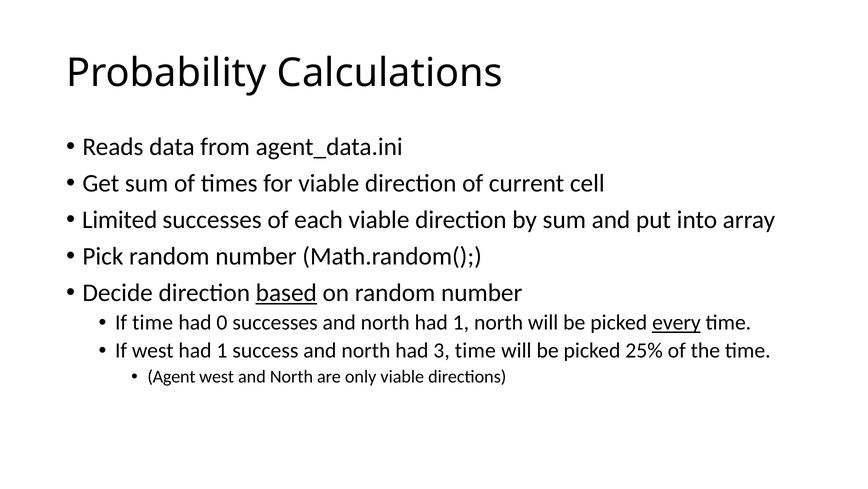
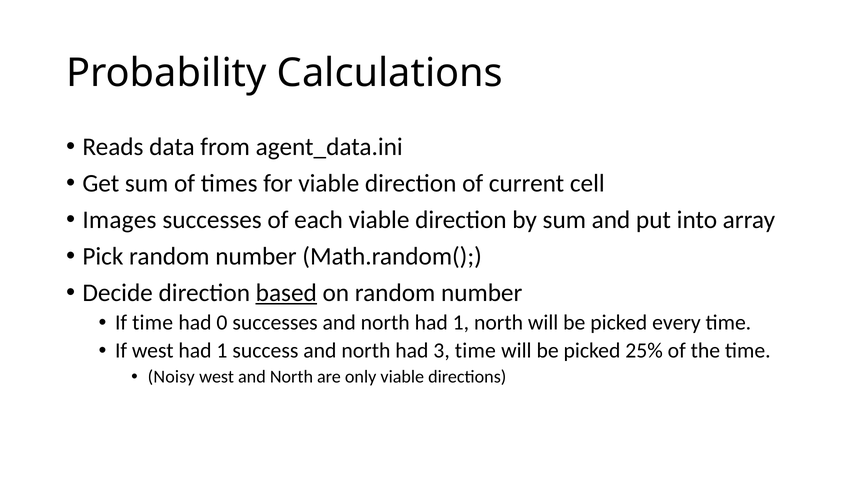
Limited: Limited -> Images (119, 220)
every underline: present -> none (676, 322)
Agent: Agent -> Noisy (171, 376)
